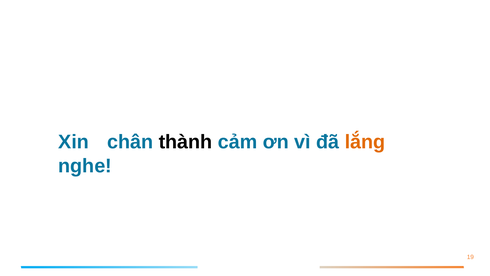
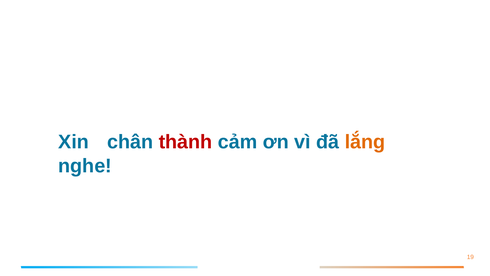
thành colour: black -> red (186, 142)
